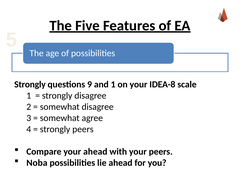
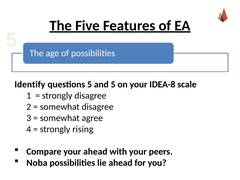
Strongly: Strongly -> Identify (30, 84)
questions 9: 9 -> 5 (90, 84)
and 1: 1 -> 5 (113, 84)
strongly peers: peers -> rising (83, 129)
